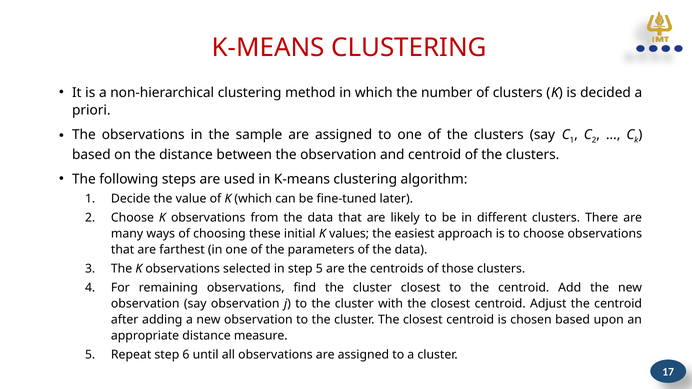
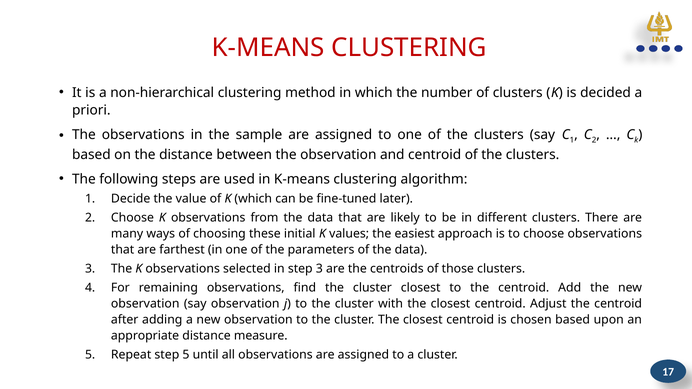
step 5: 5 -> 3 (319, 269)
step 6: 6 -> 5 (186, 355)
